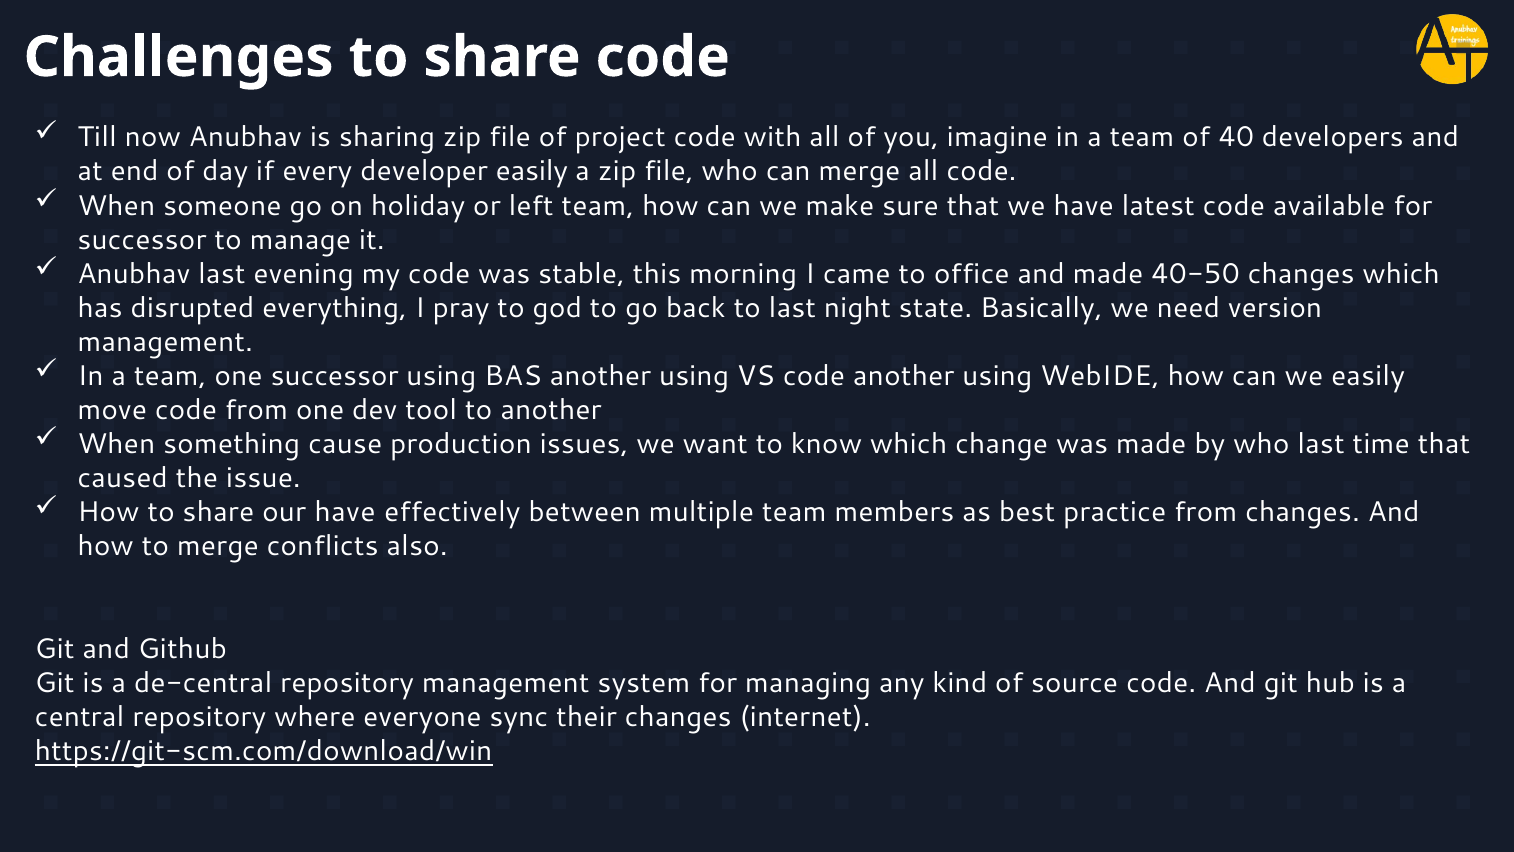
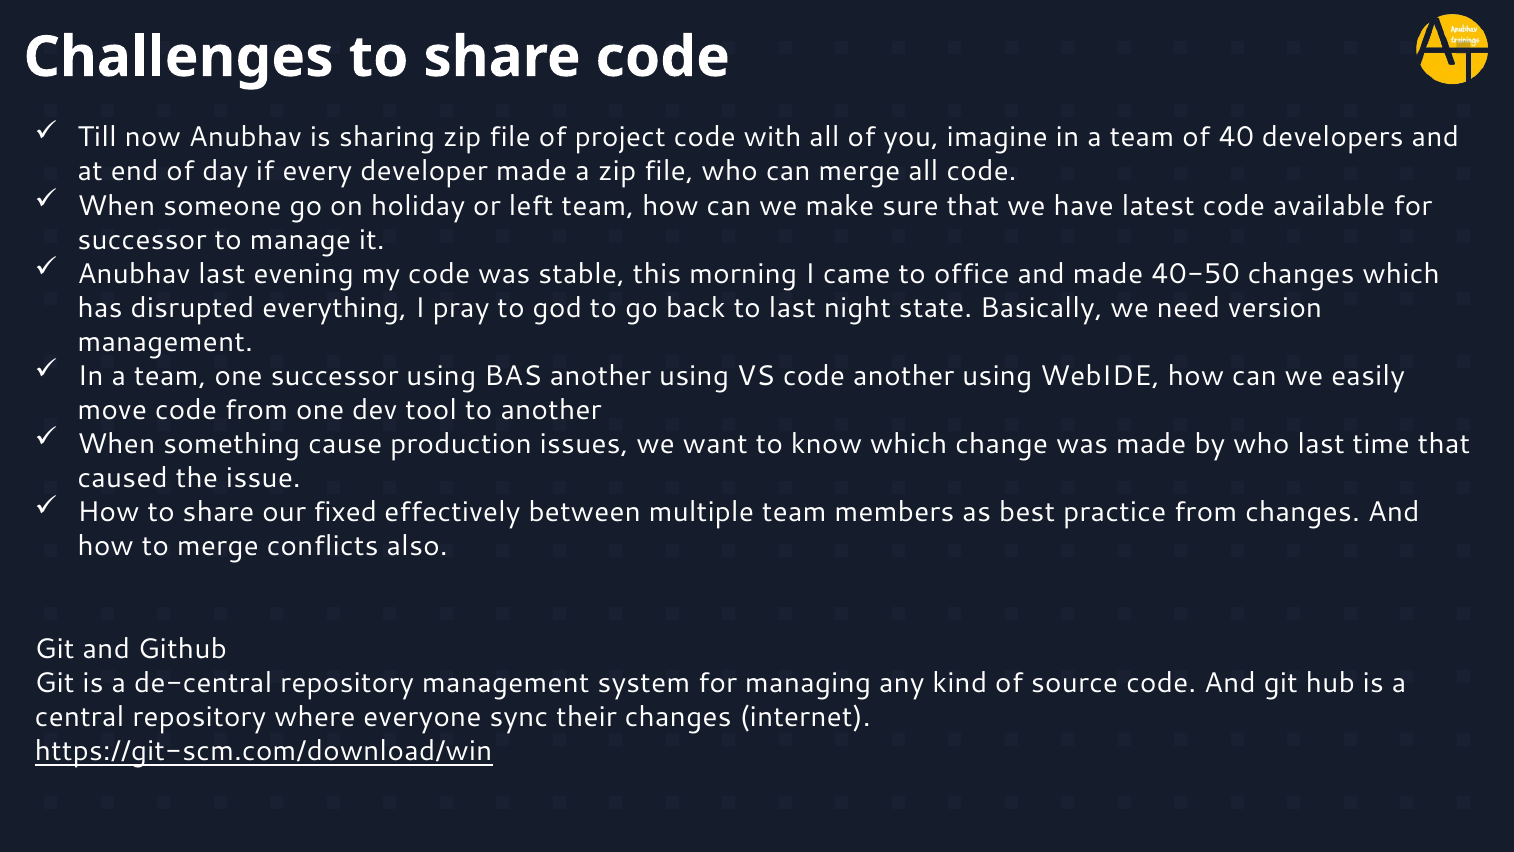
developer easily: easily -> made (531, 172)
our have: have -> fixed (345, 512)
